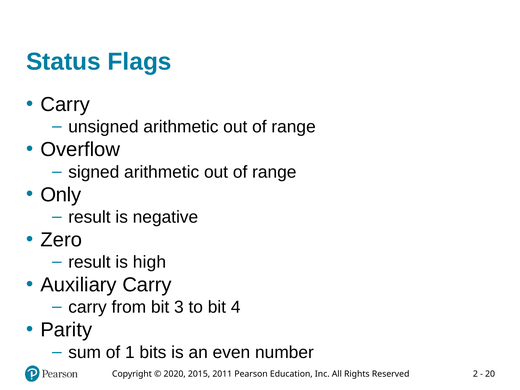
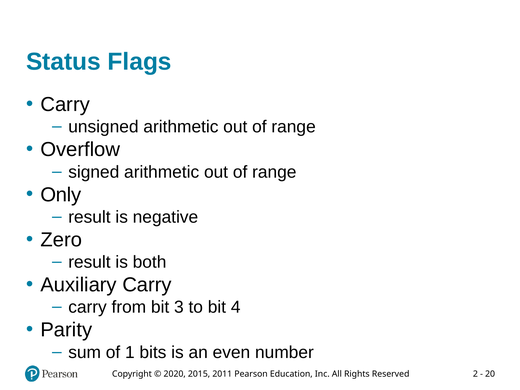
high: high -> both (150, 262)
